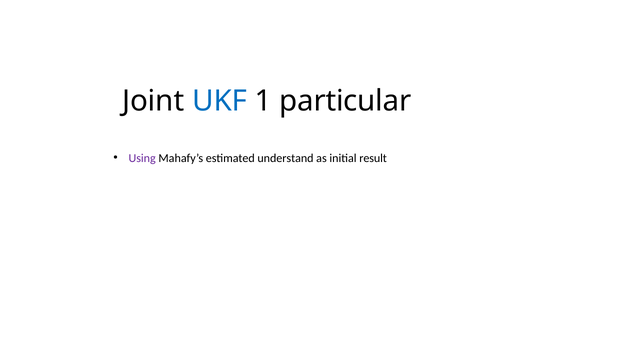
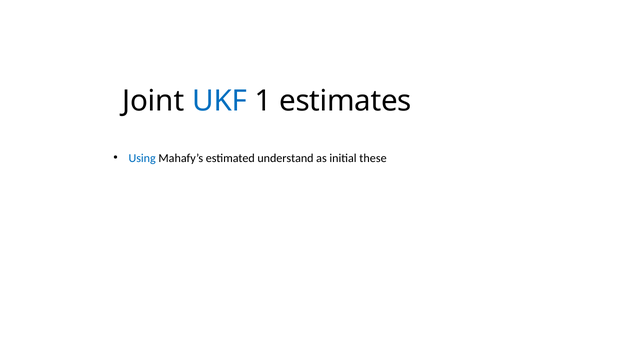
particular: particular -> estimates (345, 101)
Using colour: purple -> blue (142, 158)
result: result -> these (373, 158)
